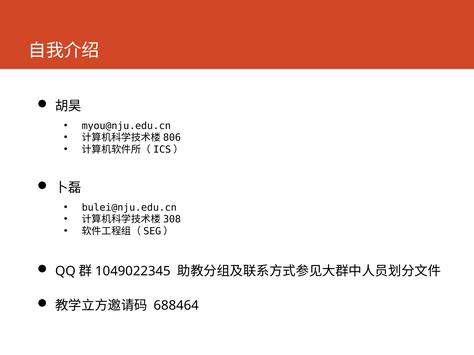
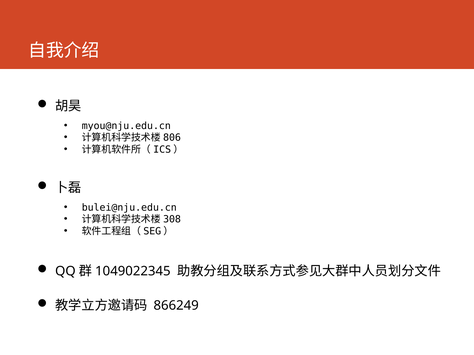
688464: 688464 -> 866249 (176, 306)
